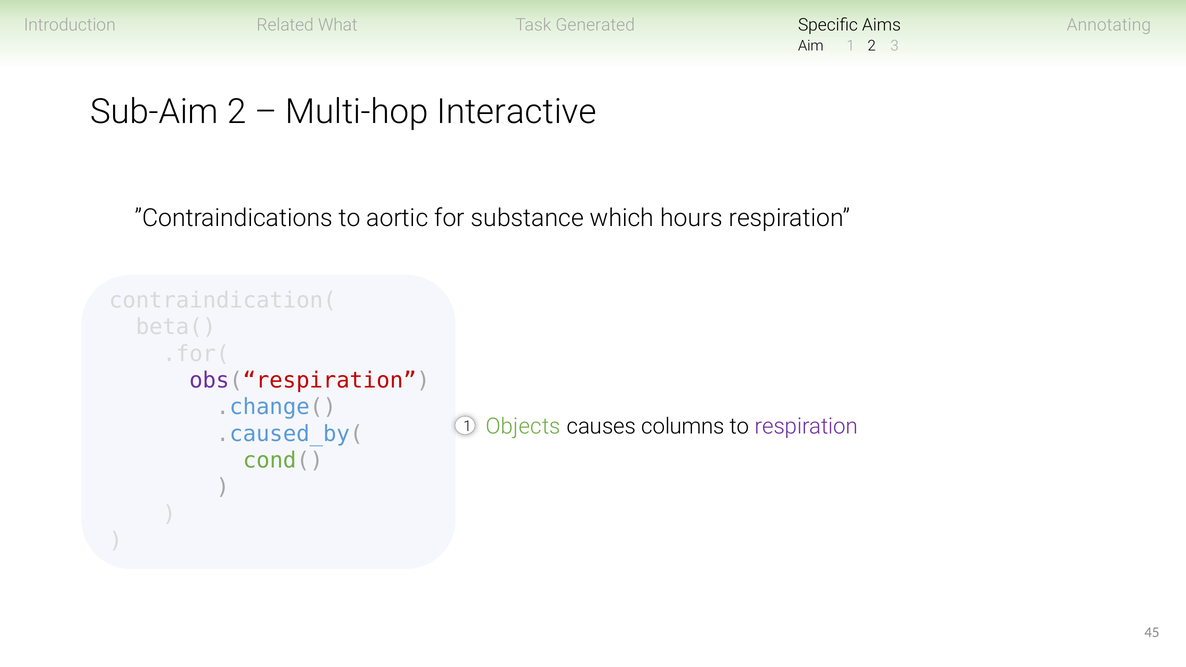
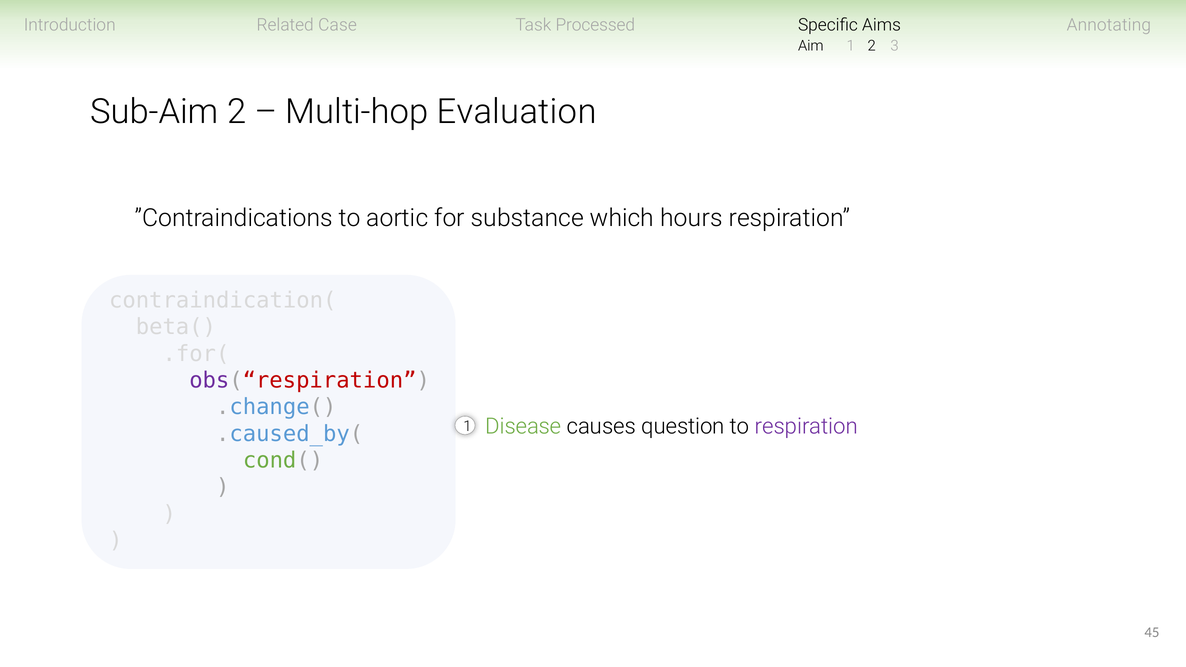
What: What -> Case (338, 25)
Generated: Generated -> Processed (595, 25)
Interactive: Interactive -> Evaluation (517, 112)
Objects: Objects -> Disease (523, 427)
columns: columns -> question (683, 427)
